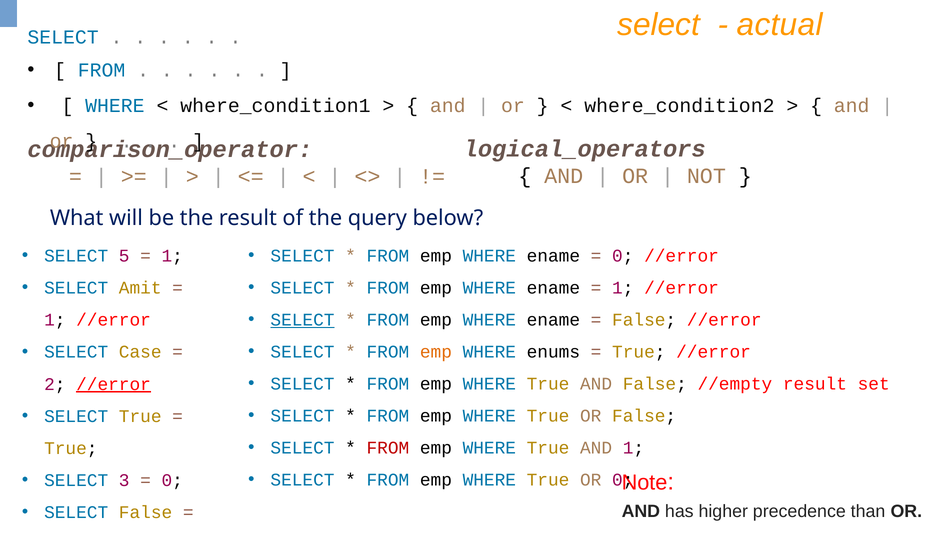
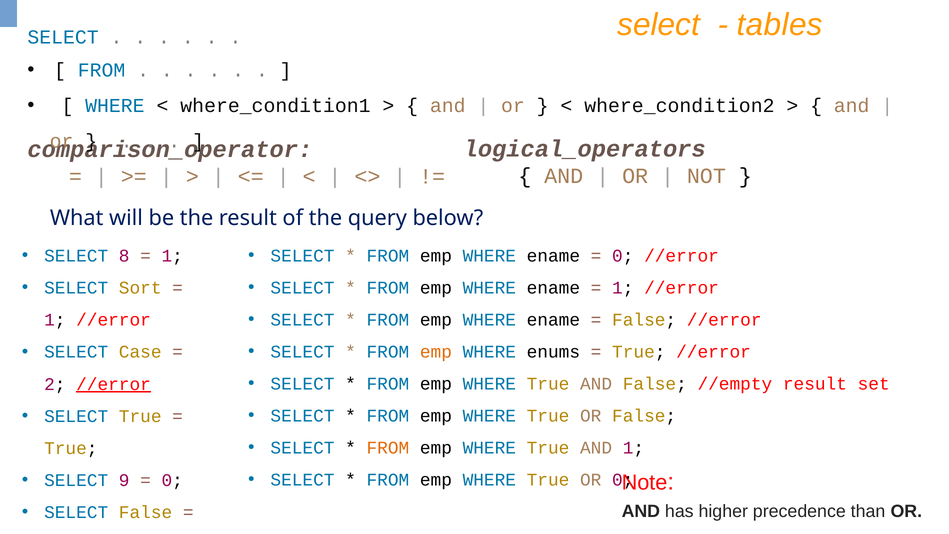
actual: actual -> tables (780, 25)
5: 5 -> 8 (124, 256)
Amit: Amit -> Sort (140, 288)
SELECT underline: present -> none (302, 320)
FROM colour: red -> orange (388, 448)
3: 3 -> 9 (124, 480)
